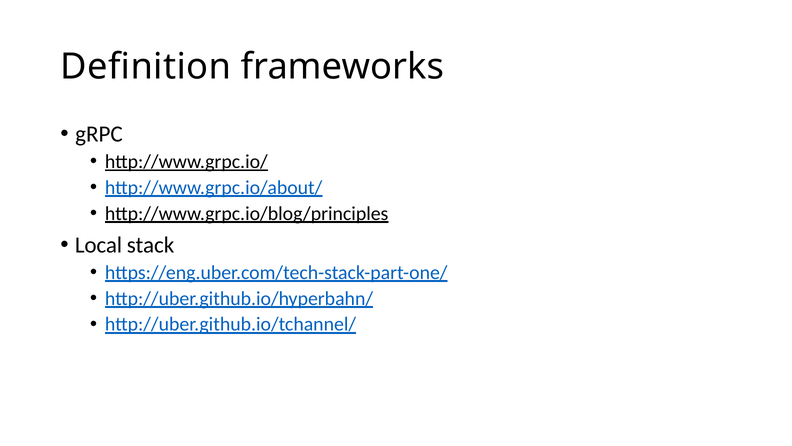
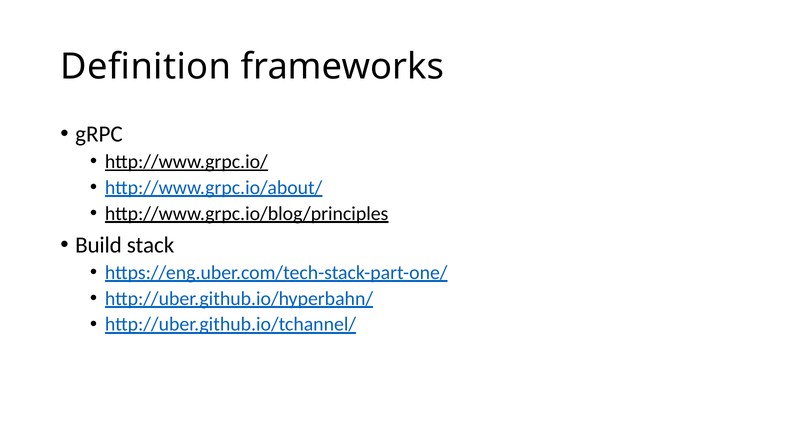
Local: Local -> Build (99, 245)
